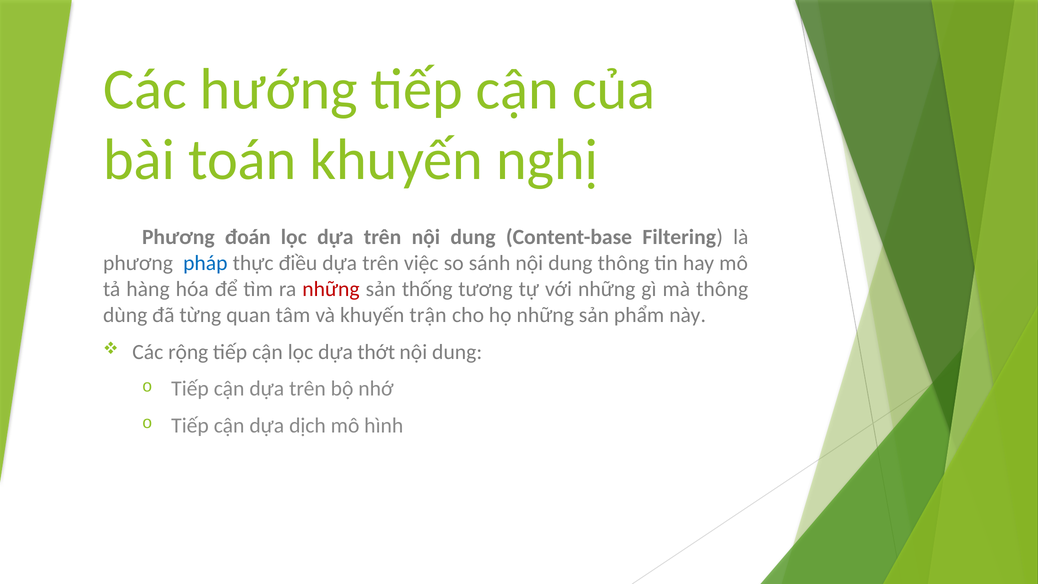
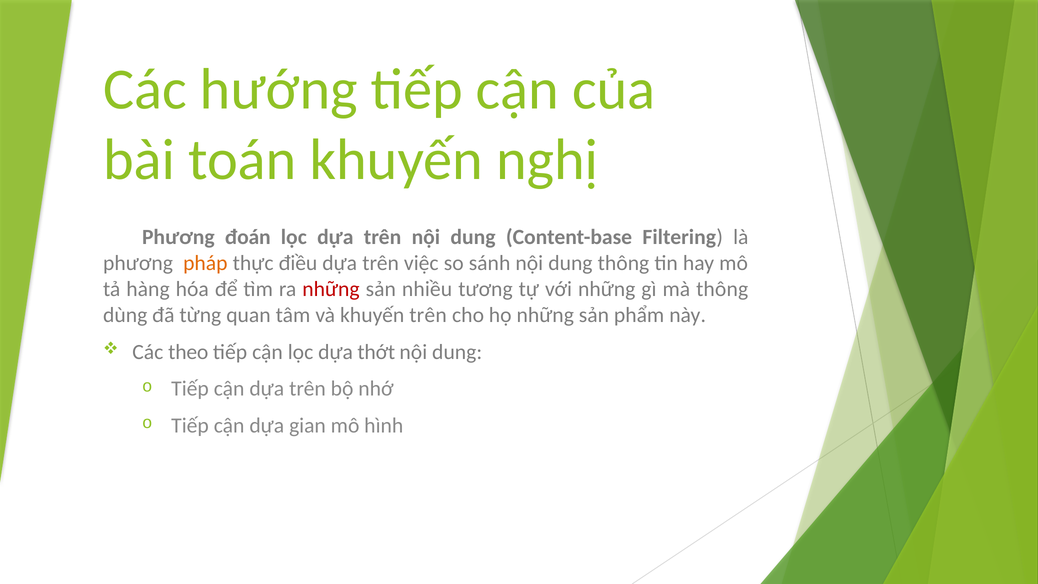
pháp colour: blue -> orange (205, 263)
thống: thống -> nhiều (427, 289)
khuyến trận: trận -> trên (428, 315)
rộng: rộng -> theo (188, 352)
dịch: dịch -> gian (307, 425)
